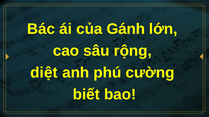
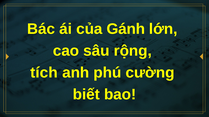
diệt: diệt -> tích (44, 73)
